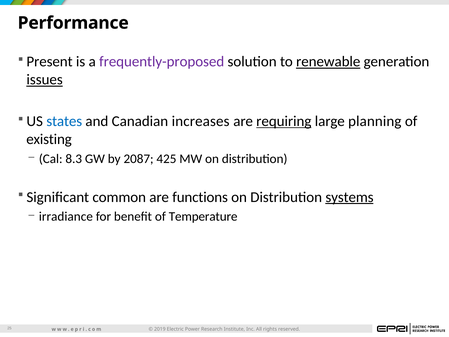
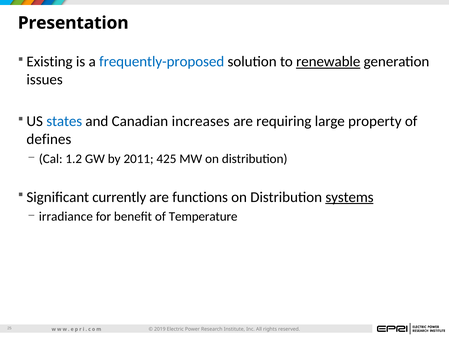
Performance: Performance -> Presentation (73, 23)
Present: Present -> Existing (50, 62)
frequently-proposed colour: purple -> blue (162, 62)
issues underline: present -> none (45, 80)
requiring underline: present -> none (284, 121)
planning: planning -> property (375, 121)
existing: existing -> defines (49, 139)
8.3: 8.3 -> 1.2 (74, 159)
2087: 2087 -> 2011 (139, 159)
common: common -> currently (119, 197)
